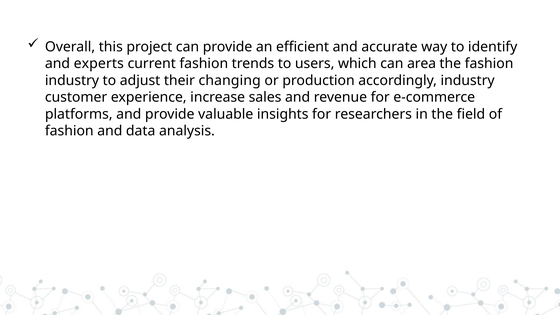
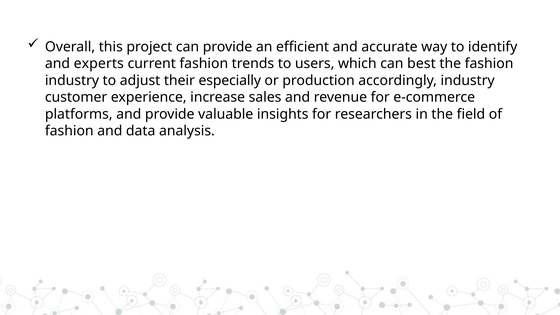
area: area -> best (421, 64)
changing: changing -> especially (230, 80)
